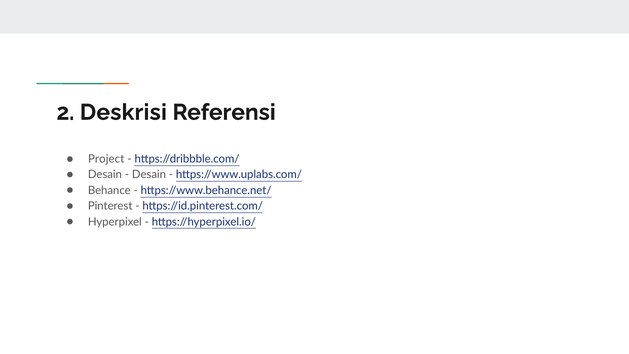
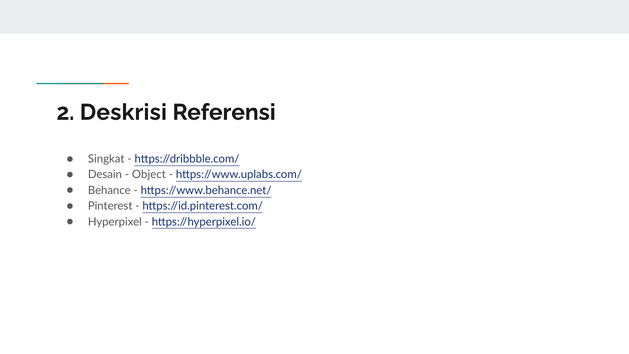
Project: Project -> Singkat (106, 159)
Desain: Desain -> Object (149, 175)
